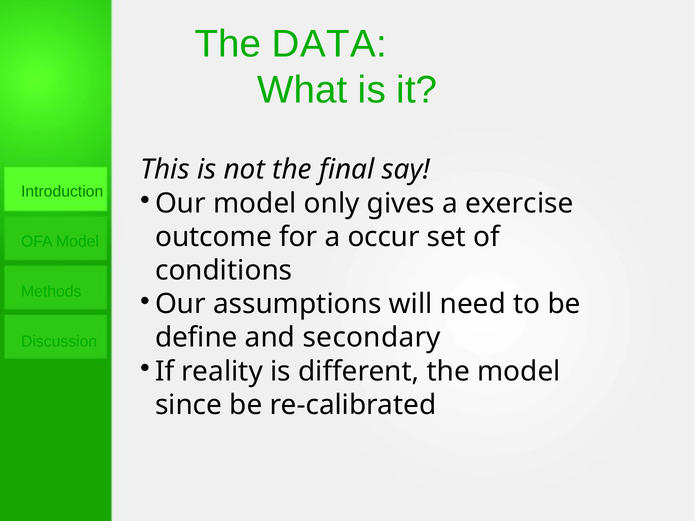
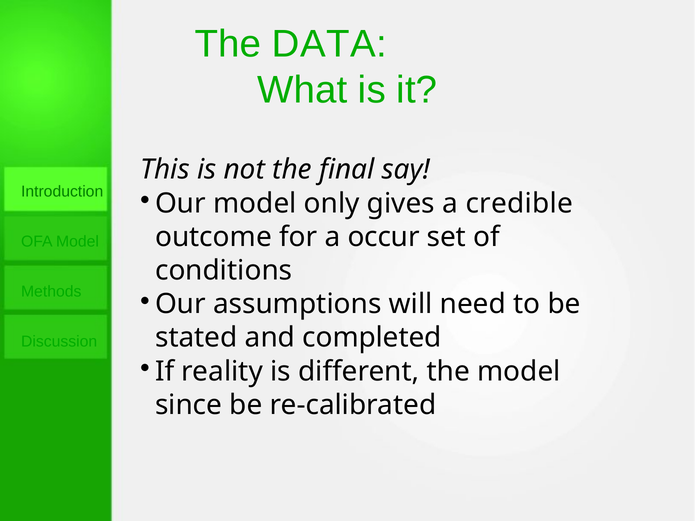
exercise: exercise -> credible (519, 203)
define: define -> stated (196, 338)
secondary: secondary -> completed (372, 338)
